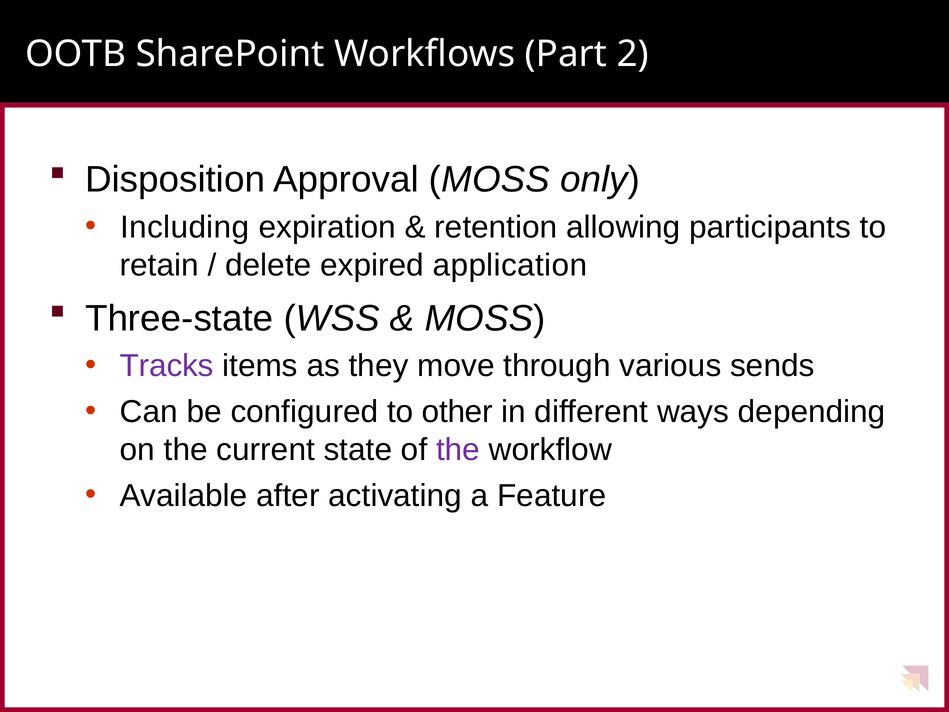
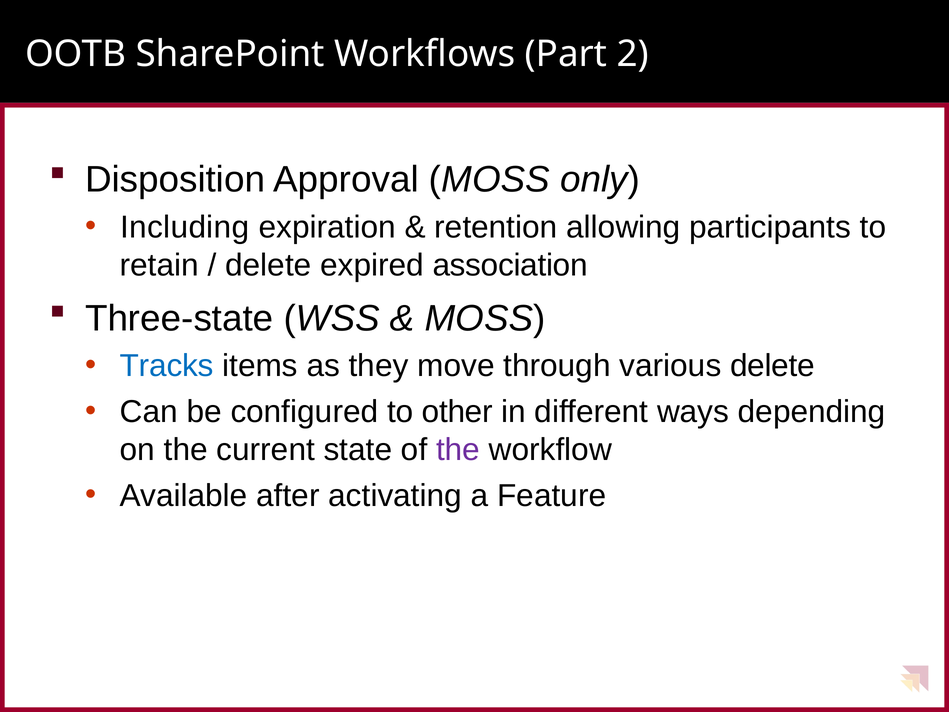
application: application -> association (510, 265)
Tracks colour: purple -> blue (167, 366)
various sends: sends -> delete (772, 366)
